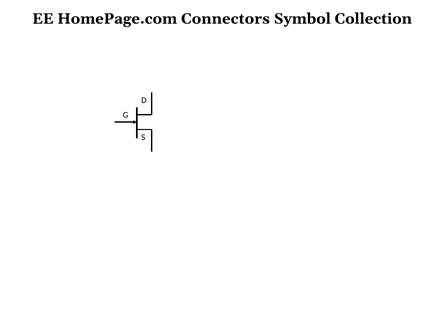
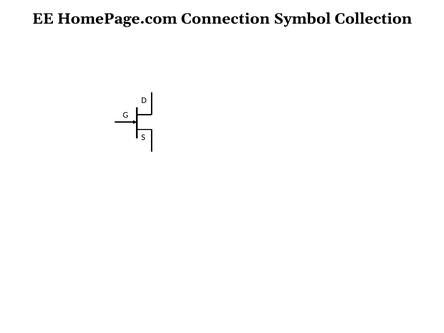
Connectors: Connectors -> Connection (225, 19)
